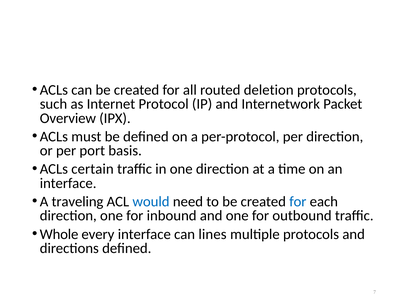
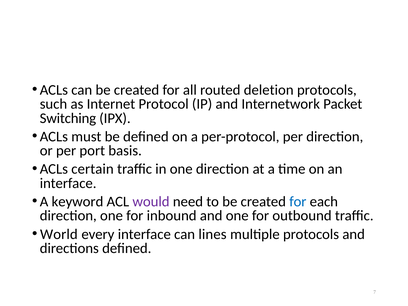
Overview: Overview -> Switching (68, 118)
traveling: traveling -> keyword (77, 202)
would colour: blue -> purple (151, 202)
Whole: Whole -> World (59, 234)
